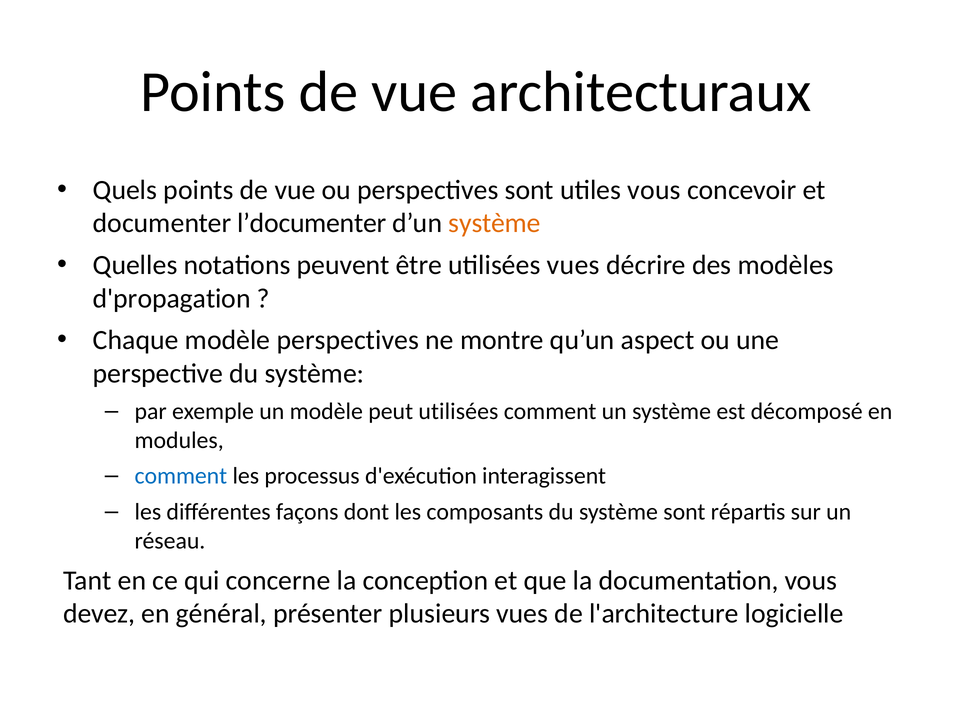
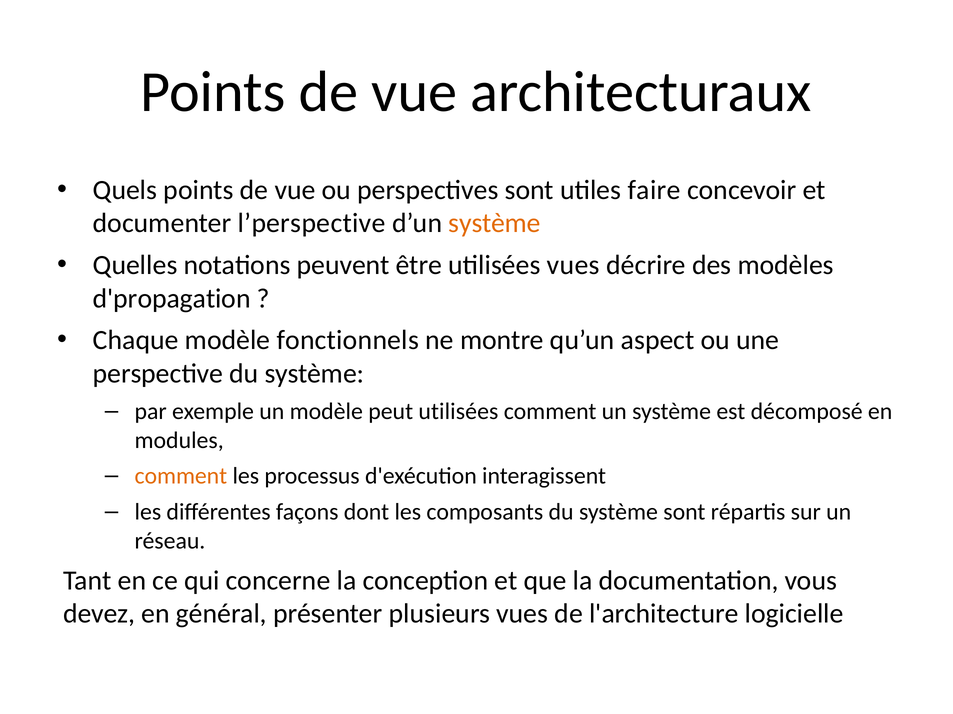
utiles vous: vous -> faire (654, 190)
l’documenter: l’documenter -> l’perspective (312, 224)
modèle perspectives: perspectives -> fonctionnels (348, 341)
comment colour: blue -> orange (181, 477)
